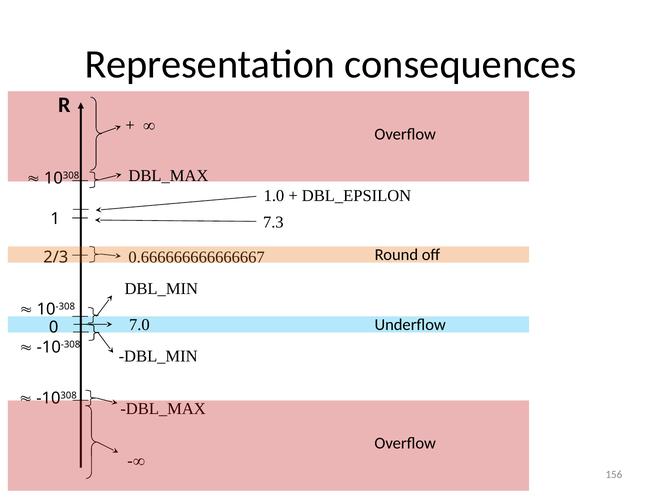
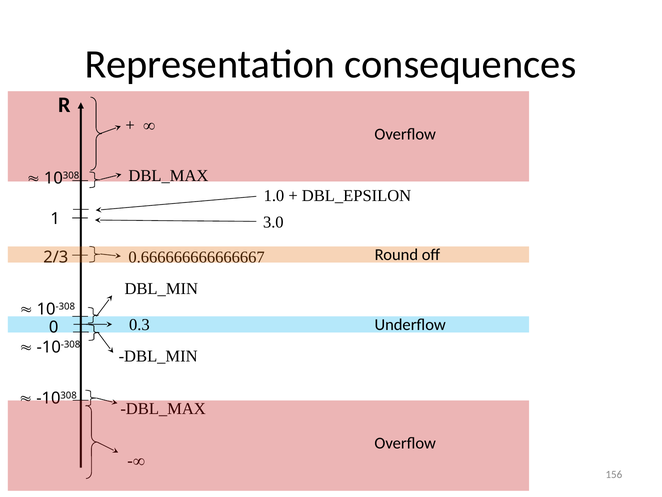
7.3: 7.3 -> 3.0 (273, 222)
7.0: 7.0 -> 0.3 (139, 325)
